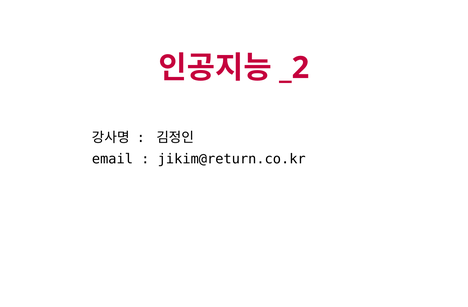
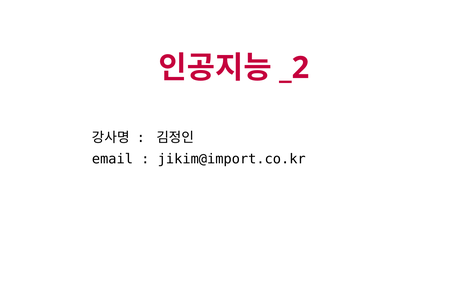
jikim@return.co.kr: jikim@return.co.kr -> jikim@import.co.kr (232, 159)
